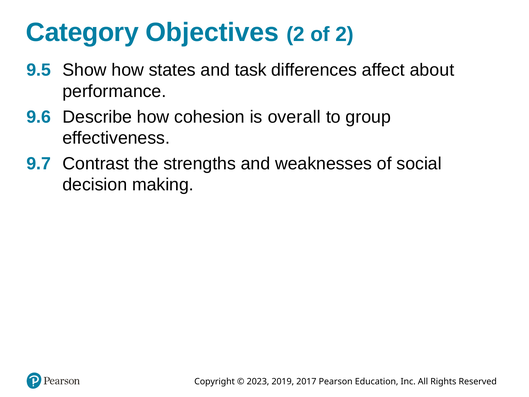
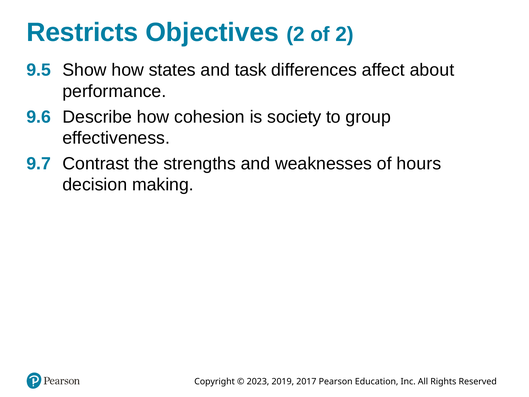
Category: Category -> Restricts (82, 32)
overall: overall -> society (294, 117)
social: social -> hours (419, 164)
